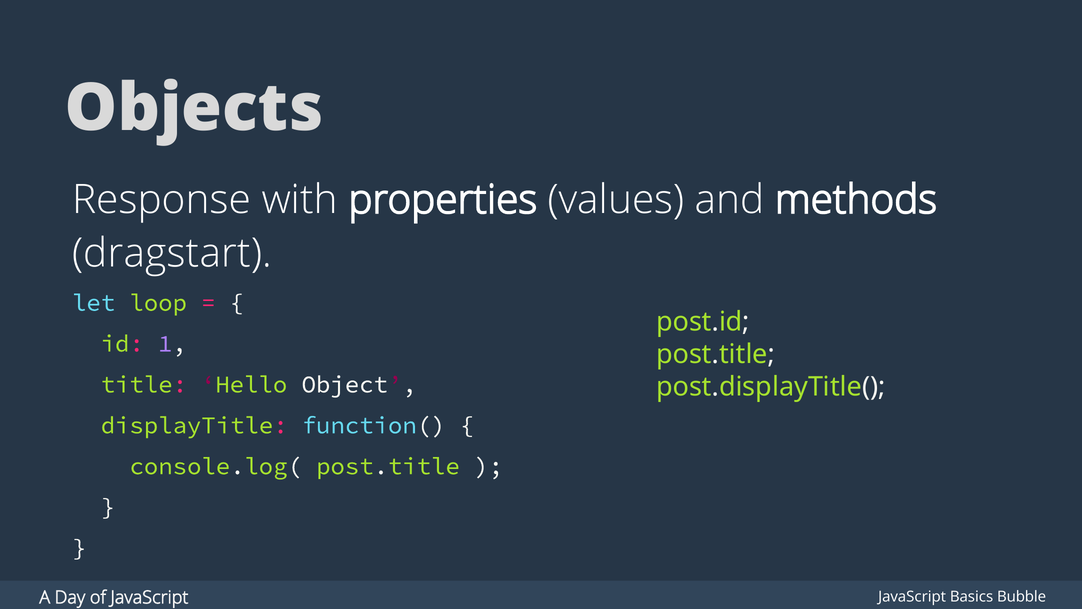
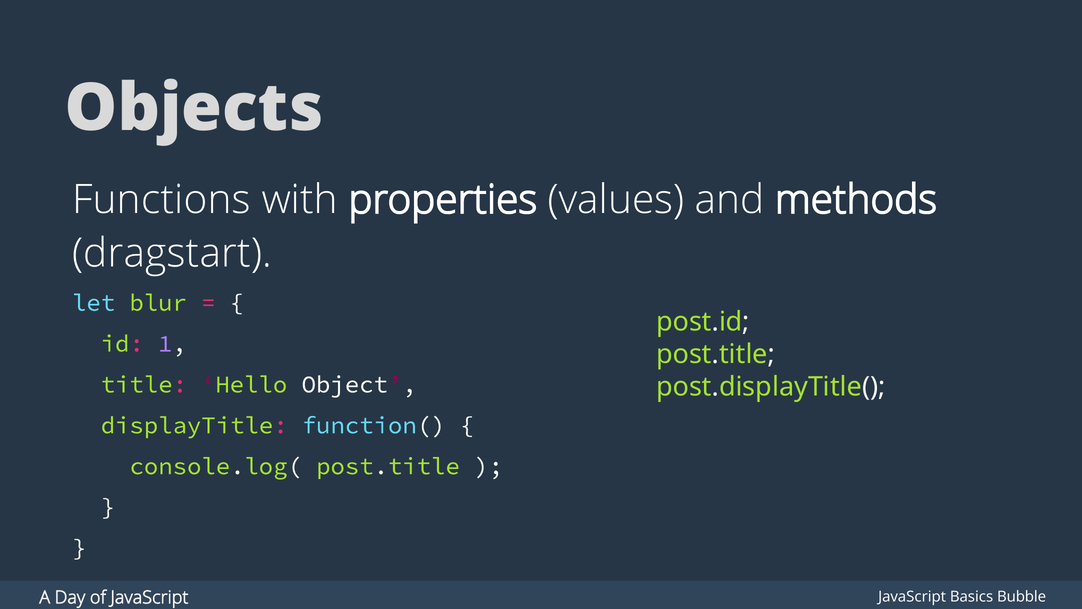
Response: Response -> Functions (161, 200)
loop: loop -> blur (158, 303)
